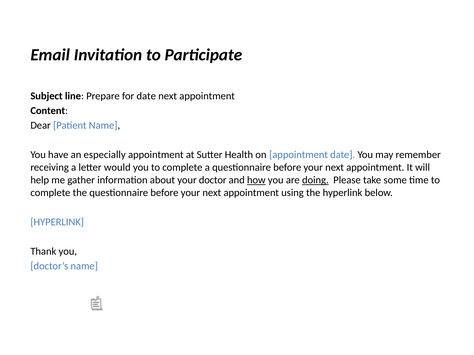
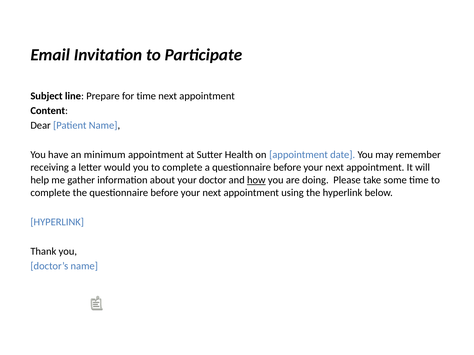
for date: date -> time (146, 96)
especially: especially -> minimum (105, 155)
doing underline: present -> none (315, 180)
